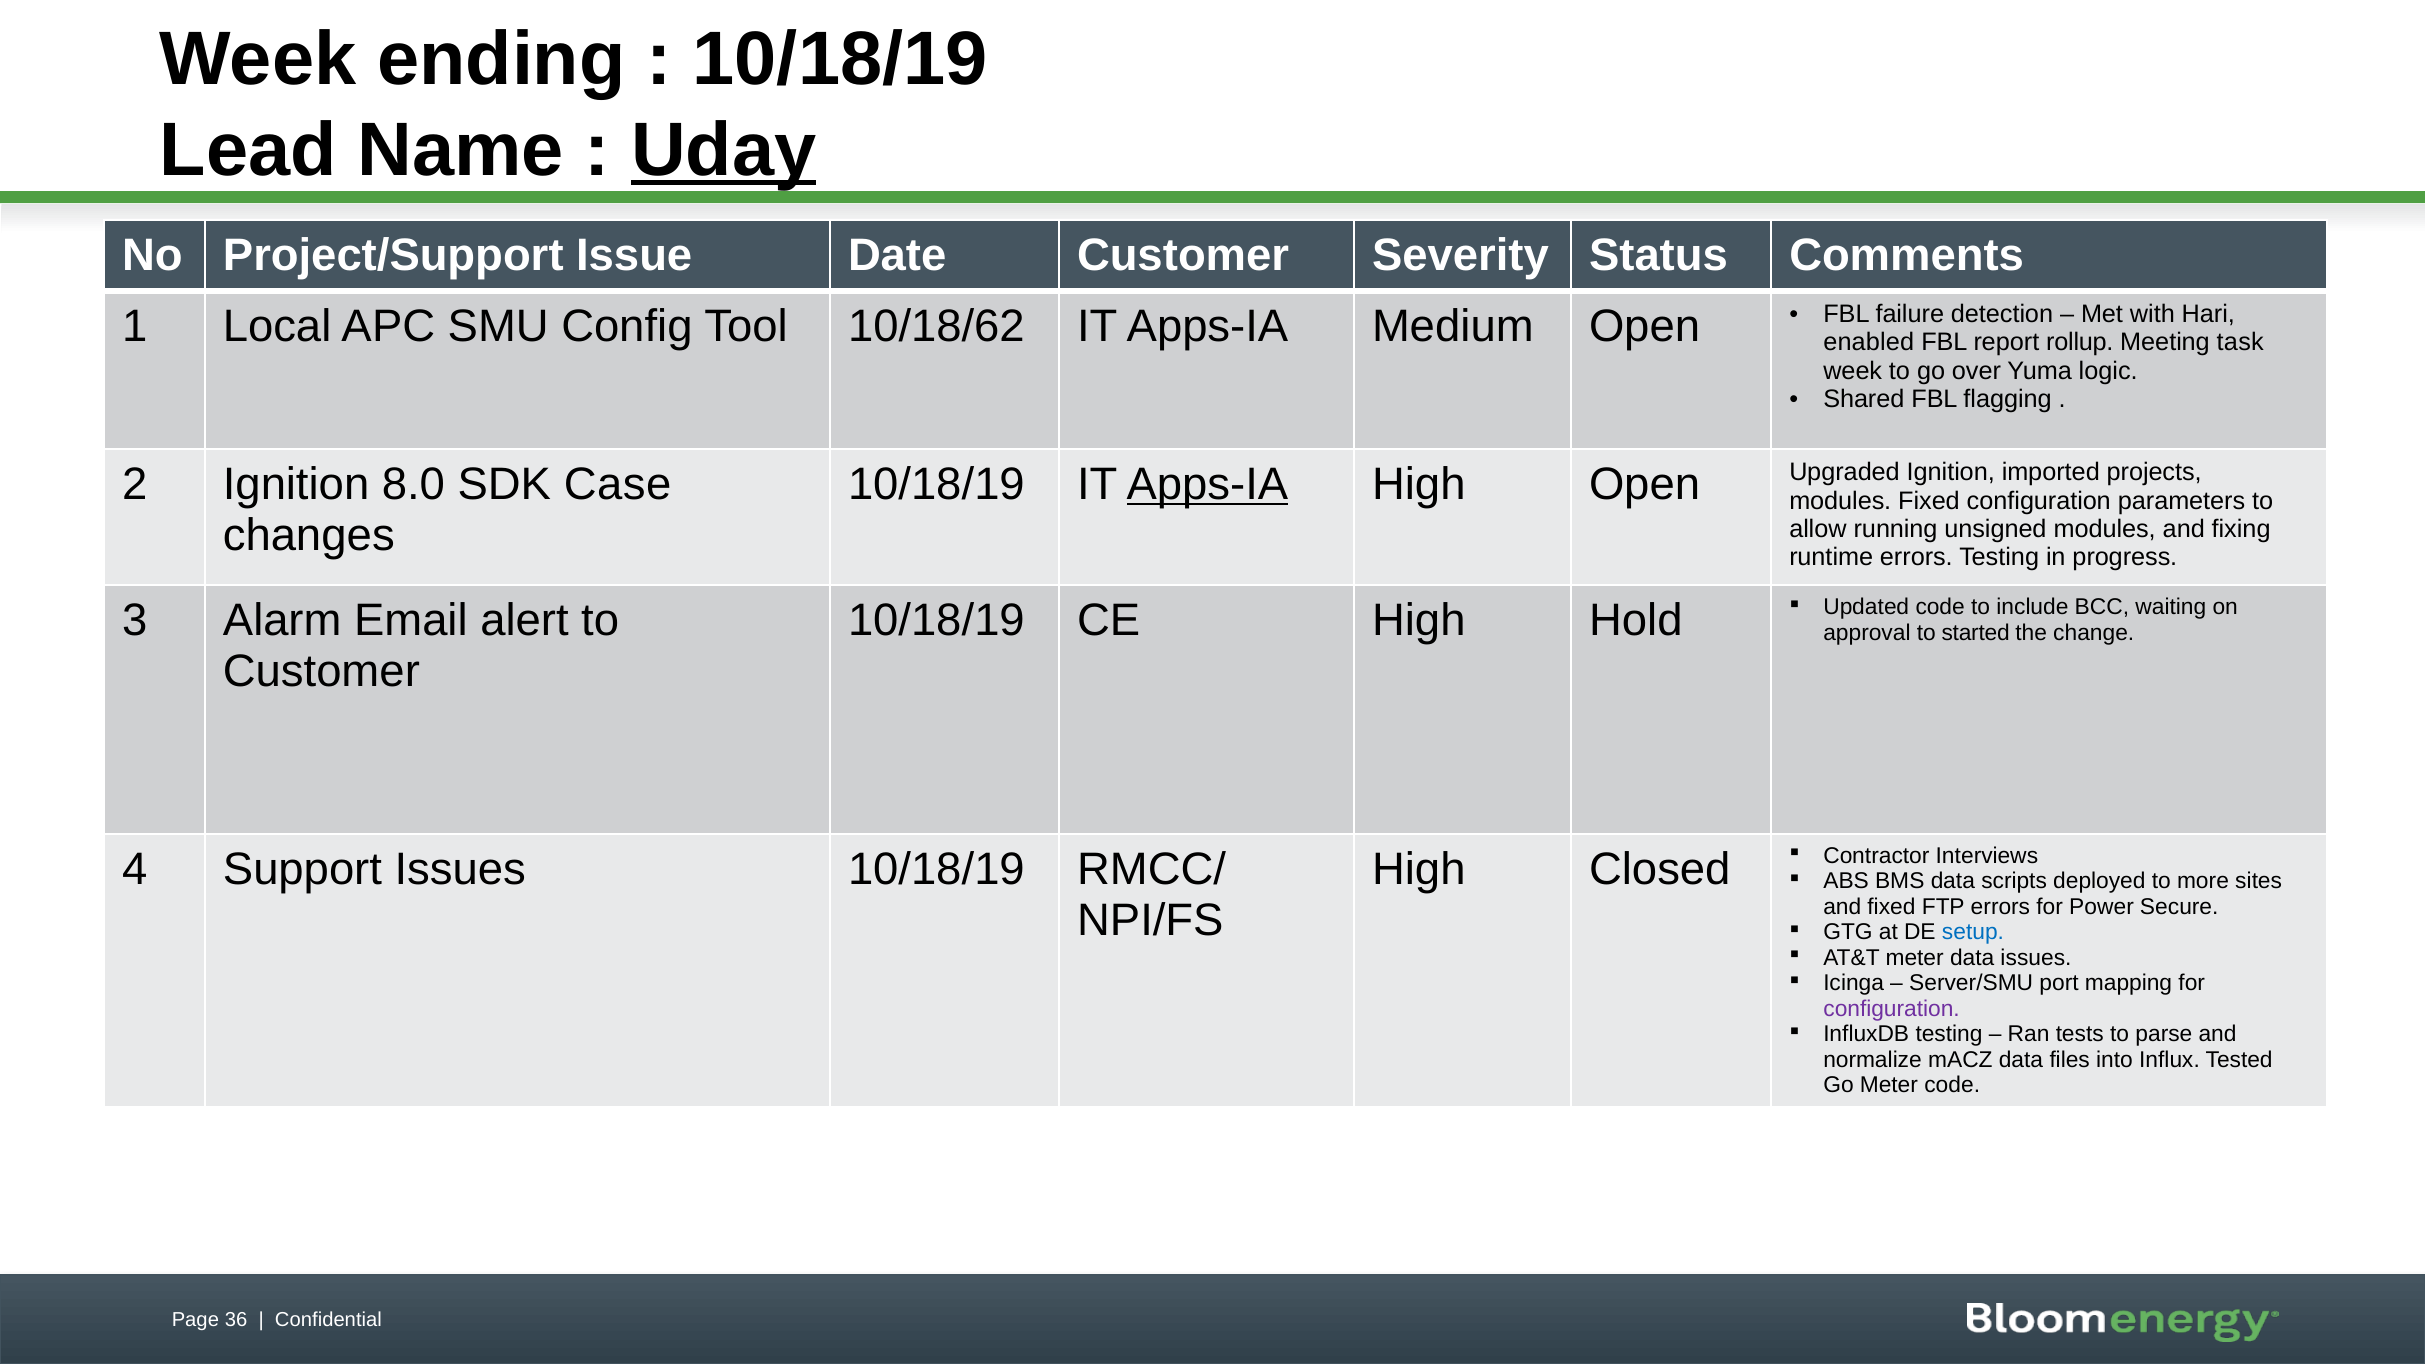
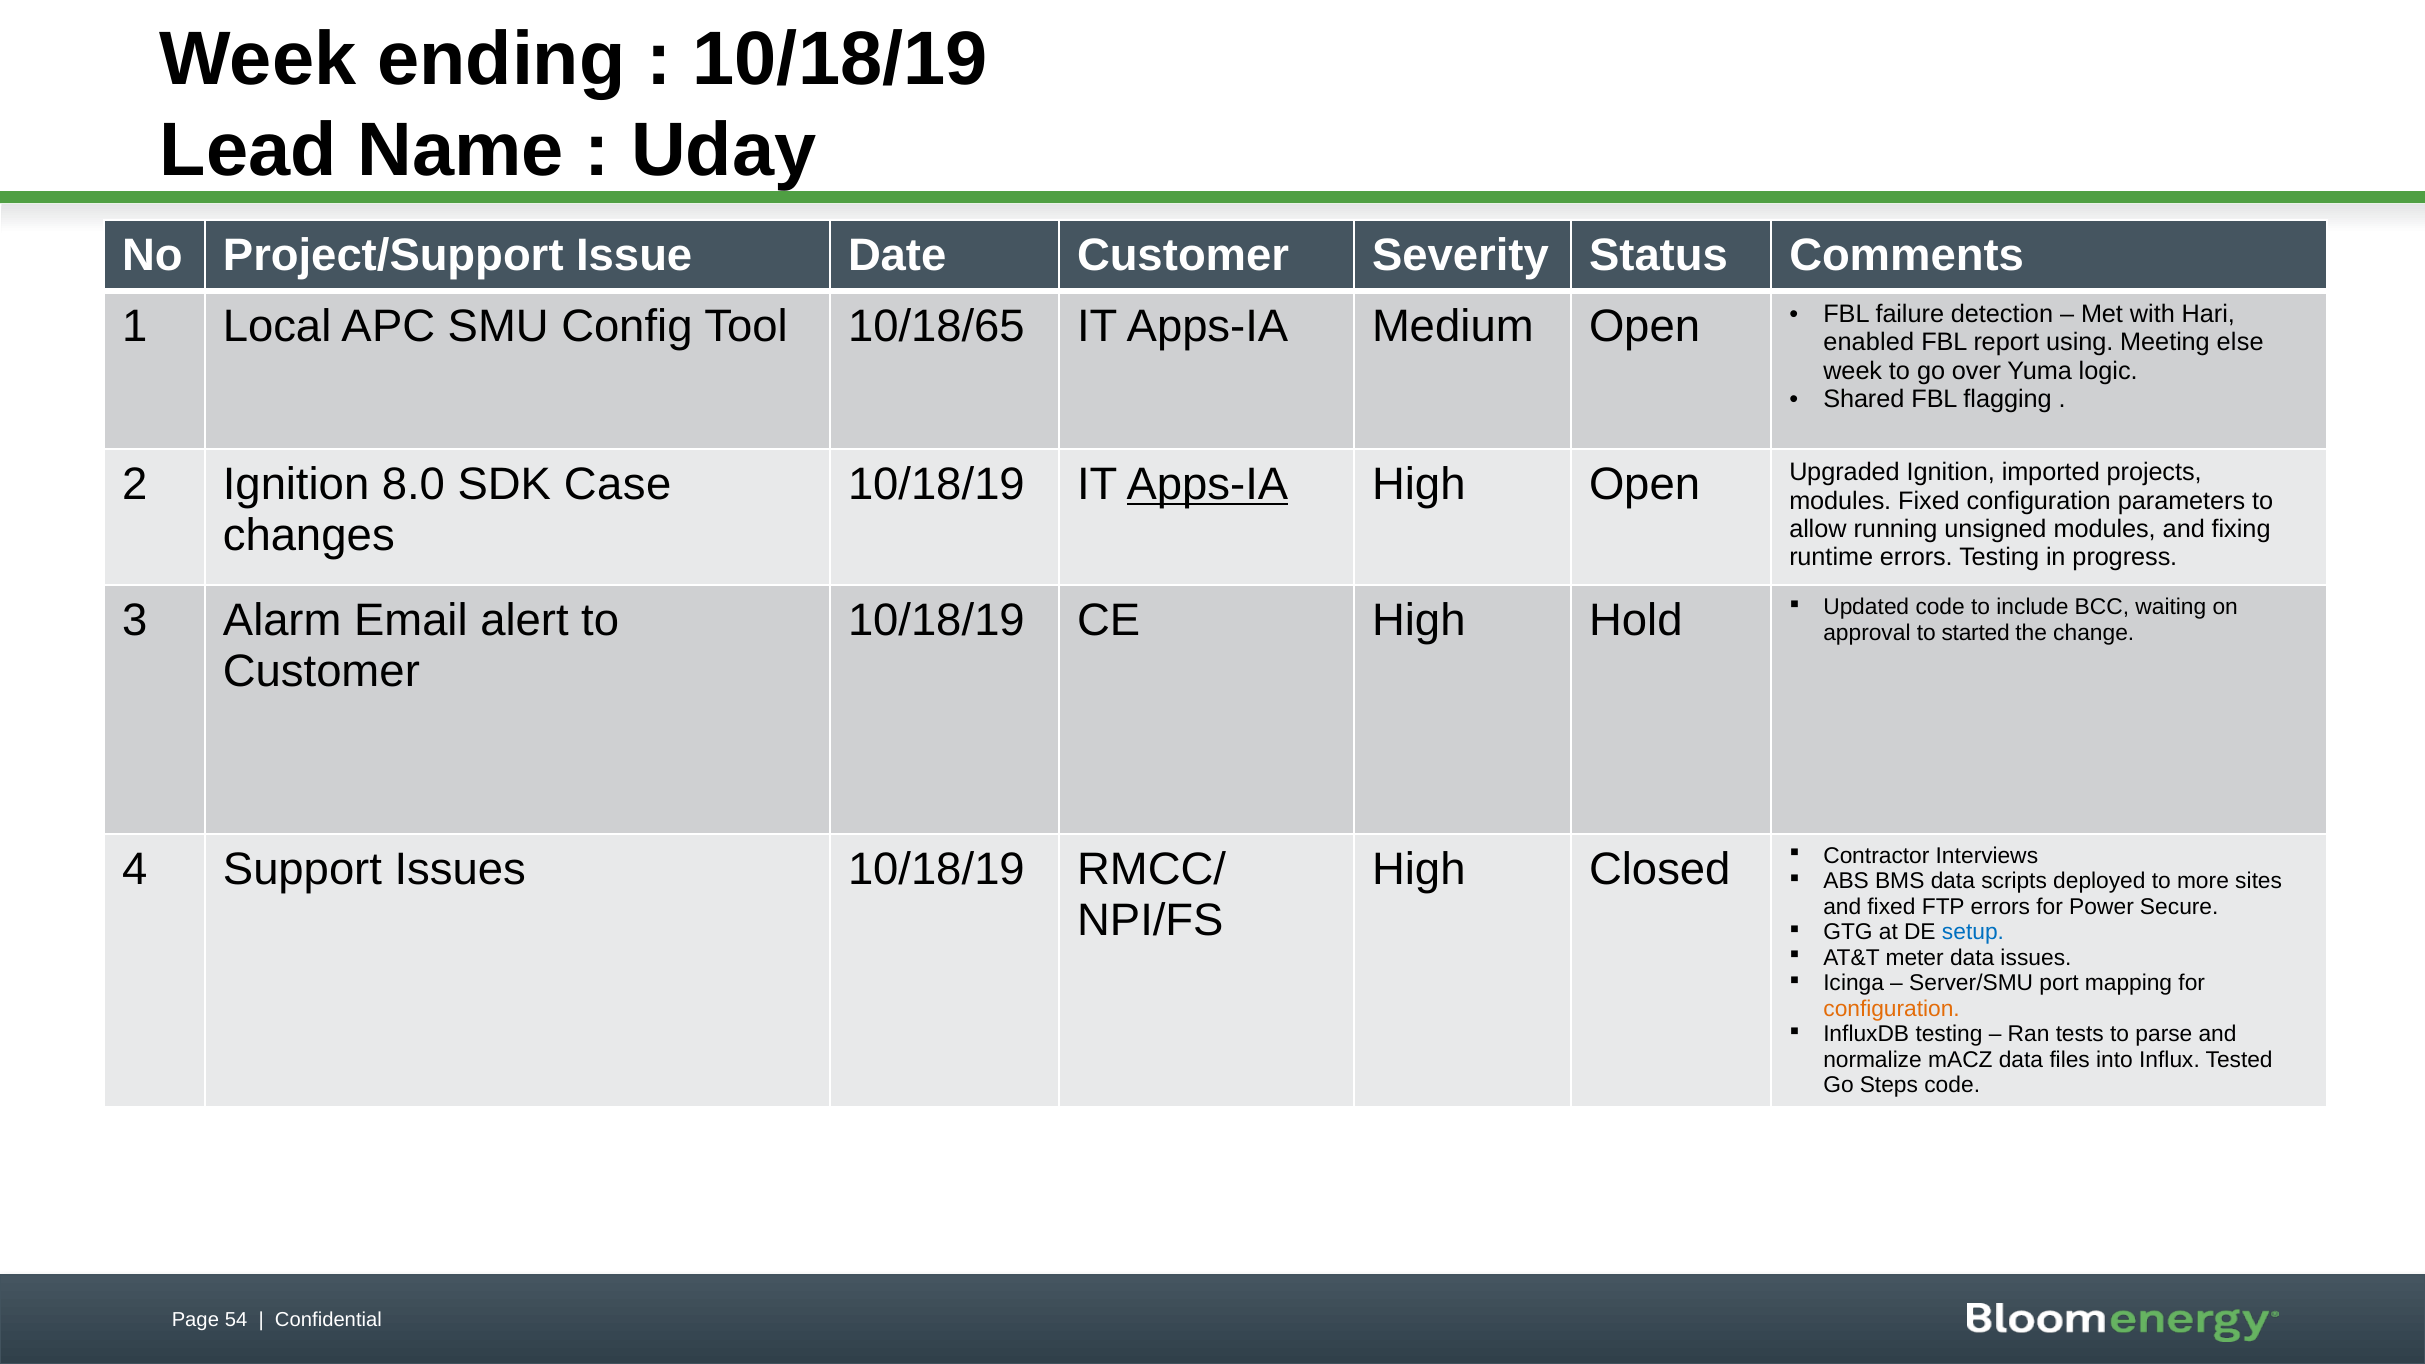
Uday underline: present -> none (724, 150)
10/18/62: 10/18/62 -> 10/18/65 (936, 326)
rollup: rollup -> using (2080, 343)
task: task -> else (2240, 343)
configuration colour: purple -> orange (1892, 1009)
Go Meter: Meter -> Steps (1889, 1085)
36: 36 -> 54 (236, 1320)
